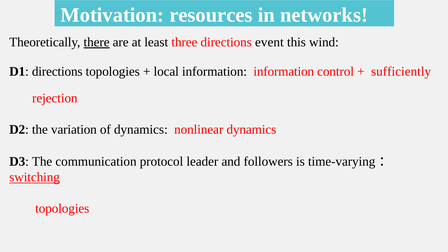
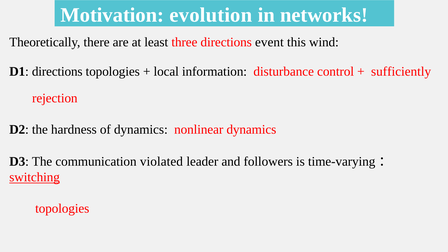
resources: resources -> evolution (211, 15)
there underline: present -> none (97, 42)
information information: information -> disturbance (284, 72)
variation: variation -> hardness (74, 130)
protocol: protocol -> violated (161, 162)
